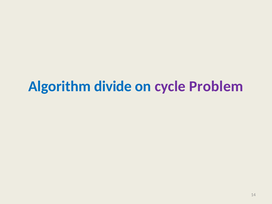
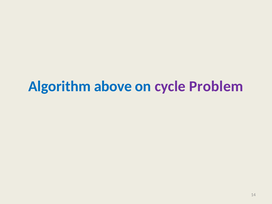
divide: divide -> above (113, 86)
